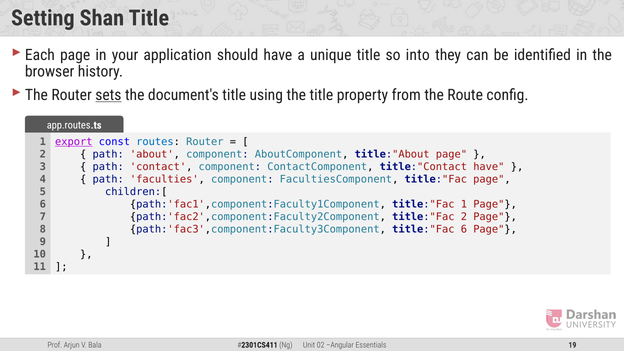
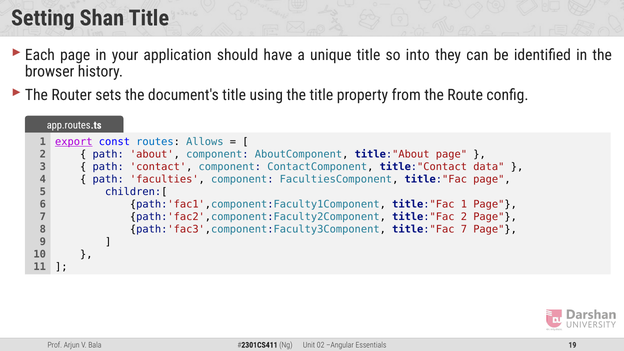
sets underline: present -> none (108, 95)
routes Router: Router -> Allows (205, 142)
title:"Contact have: have -> data (489, 167)
title:"Fac 6: 6 -> 7 (464, 229)
